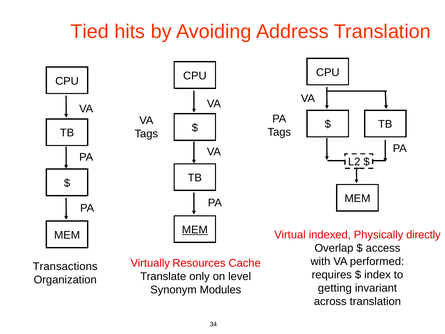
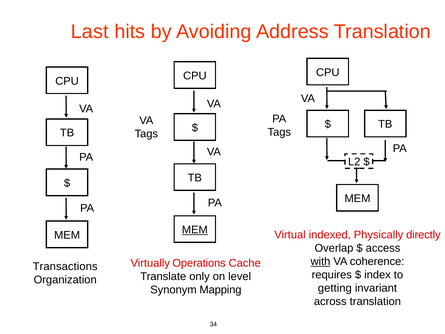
Tied: Tied -> Last (90, 31)
with underline: none -> present (320, 261)
performed: performed -> coherence (377, 261)
Resources: Resources -> Operations (199, 263)
Modules: Modules -> Mapping (220, 290)
